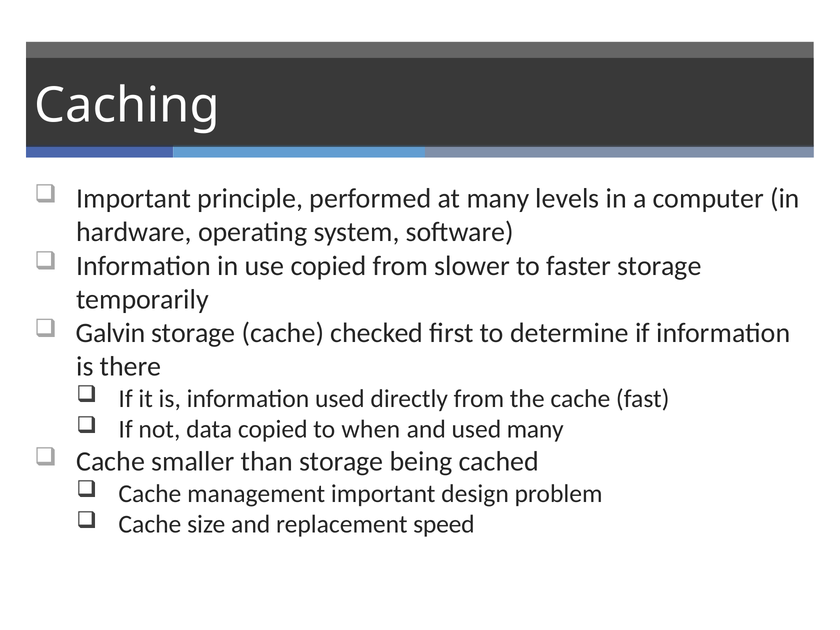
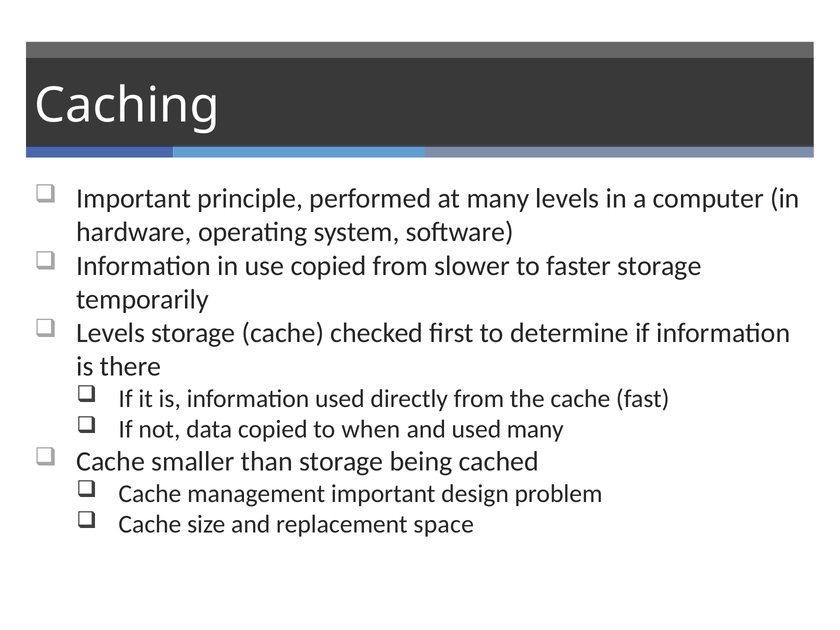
Galvin: Galvin -> Levels (111, 333)
speed: speed -> space (444, 524)
